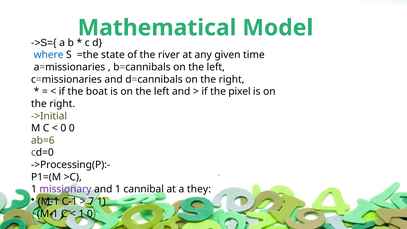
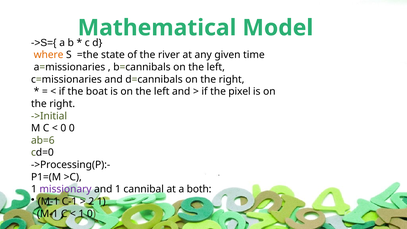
where colour: blue -> orange (49, 55)
they: they -> both (199, 189)
7: 7 -> 2 (91, 201)
